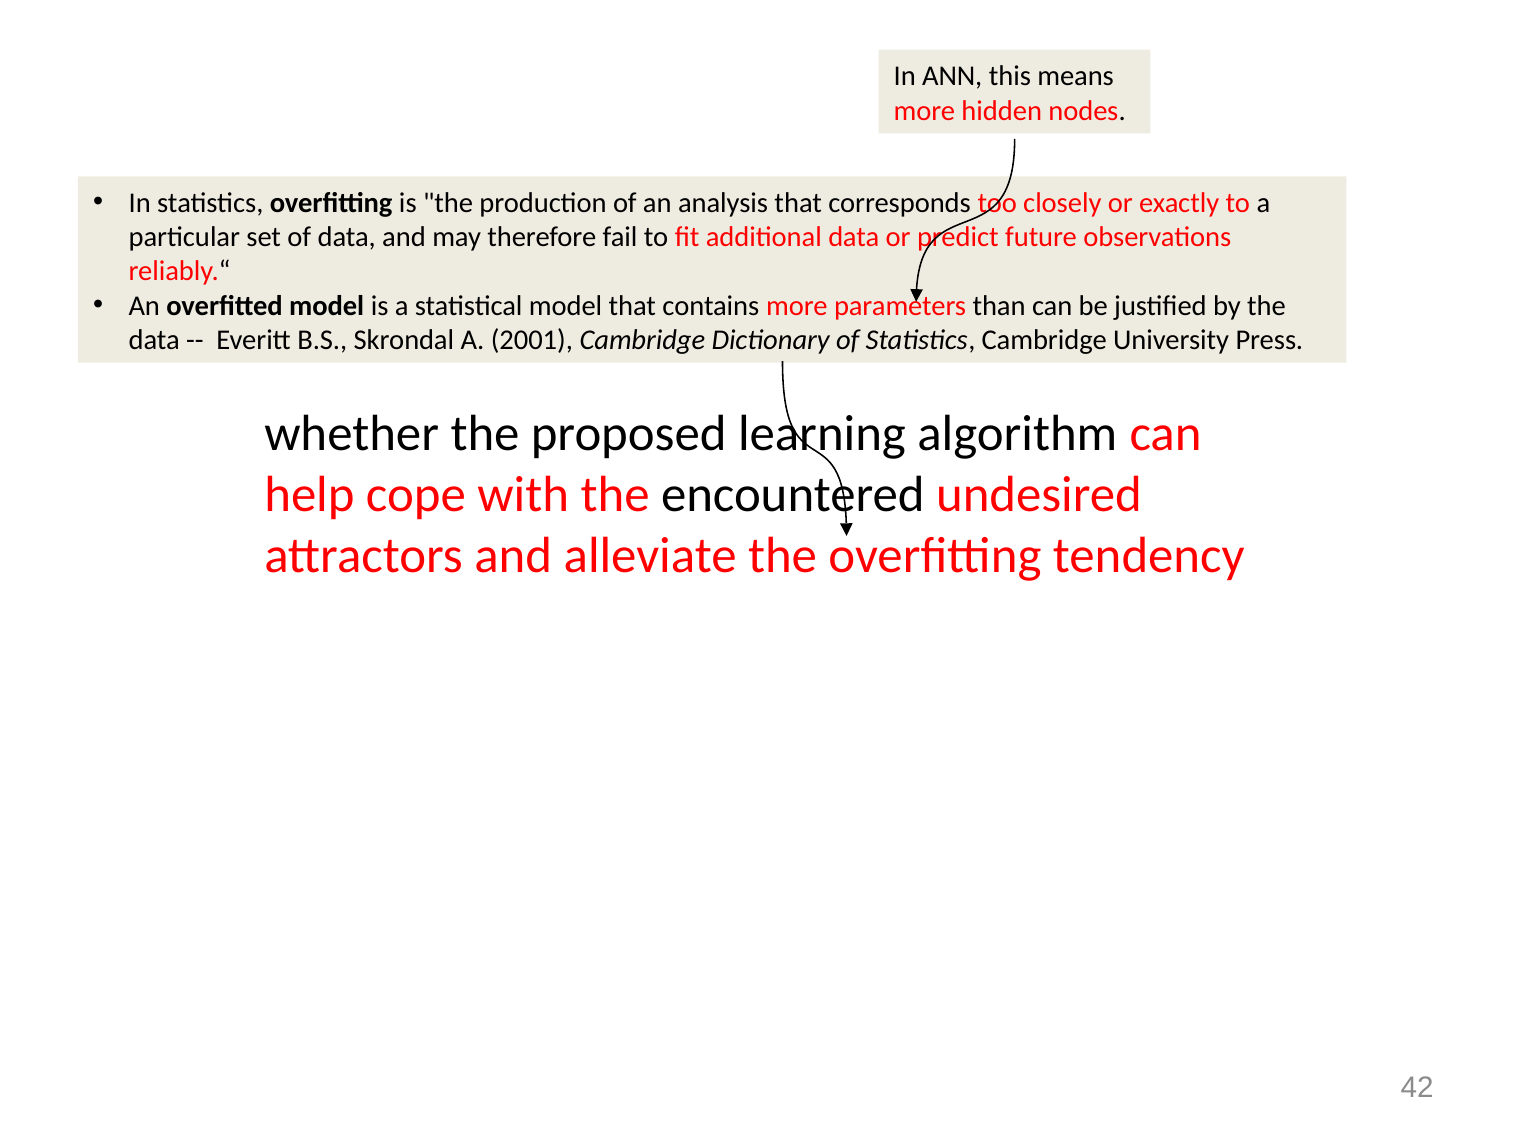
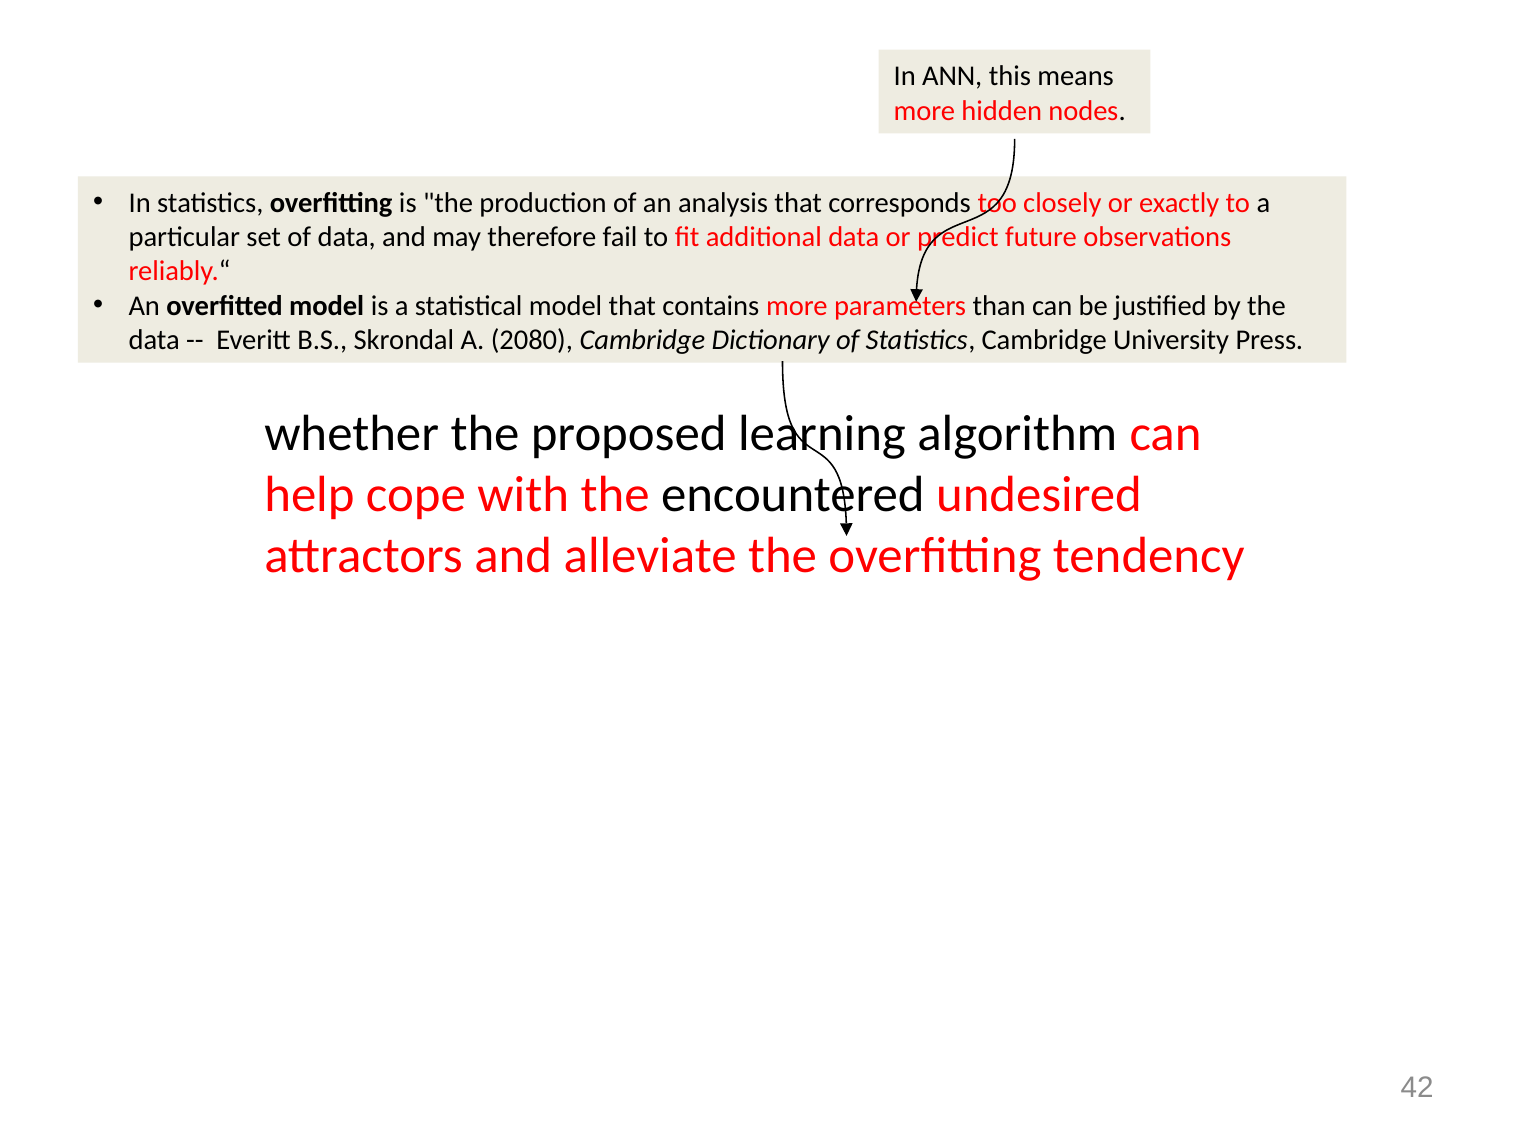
2001: 2001 -> 2080 (532, 340)
